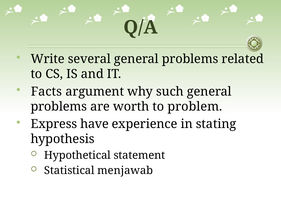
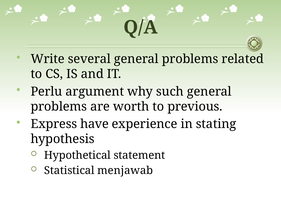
Facts: Facts -> Perlu (46, 91)
problem: problem -> previous (195, 106)
